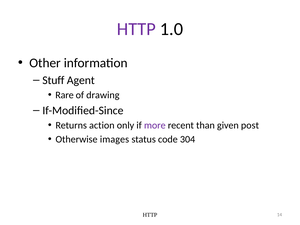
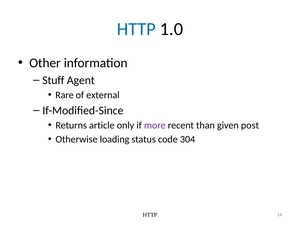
HTTP colour: purple -> blue (136, 29)
drawing: drawing -> external (103, 95)
action: action -> article (102, 125)
images: images -> loading (115, 139)
